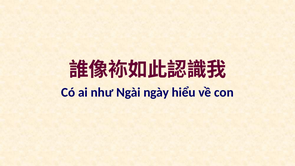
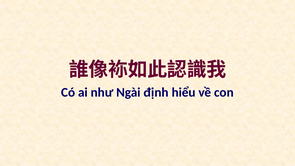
ngày: ngày -> định (156, 92)
